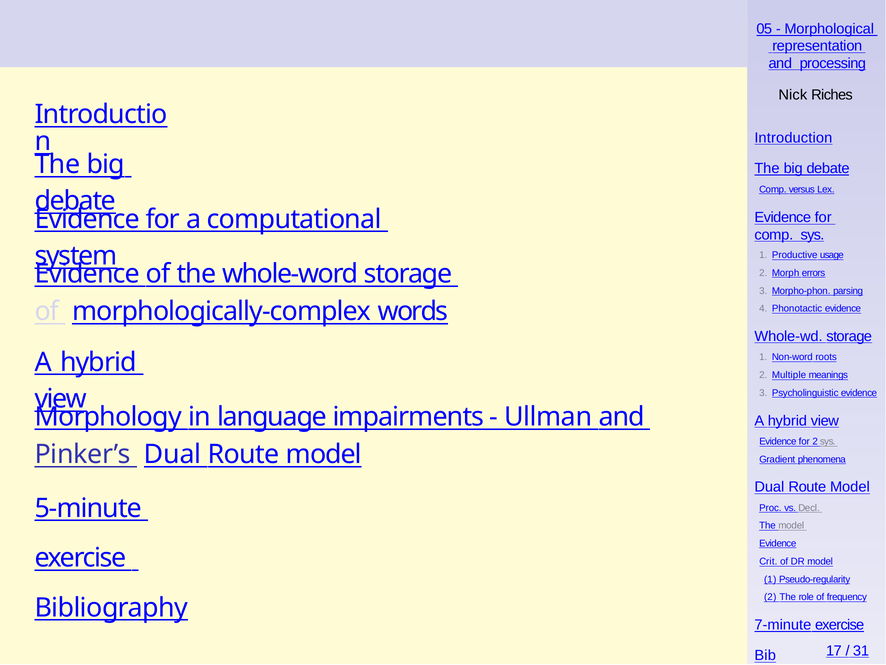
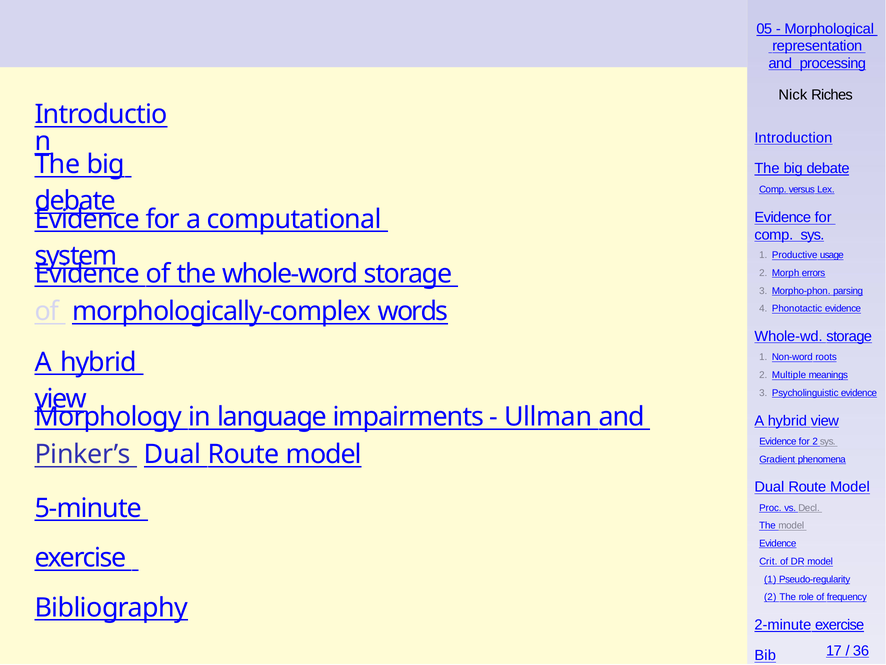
7-minute: 7-minute -> 2-minute (783, 625)
31: 31 -> 36 (861, 651)
